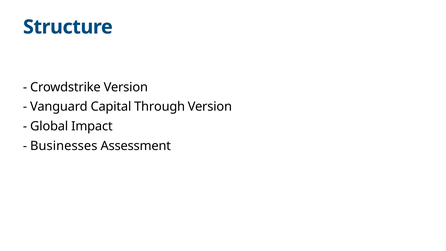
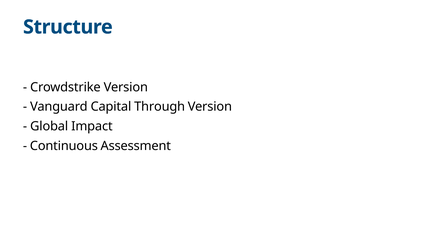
Businesses: Businesses -> Continuous (64, 146)
